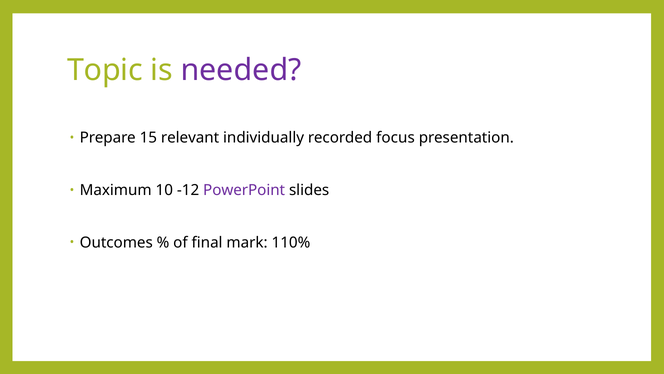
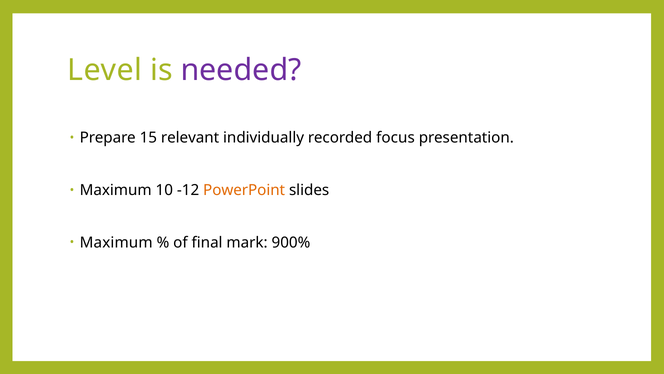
Topic: Topic -> Level (105, 70)
PowerPoint colour: purple -> orange (244, 190)
Outcomes: Outcomes -> Maximum (116, 242)
110%: 110% -> 900% (291, 242)
